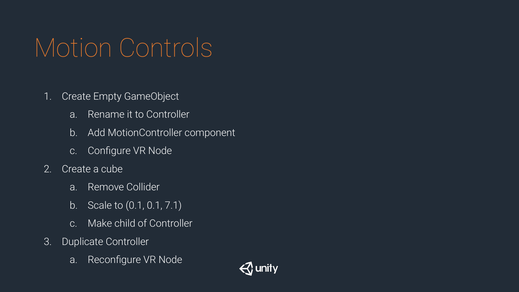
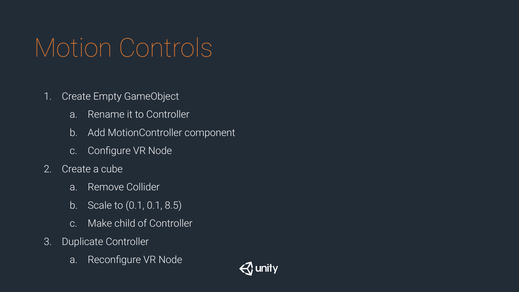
7.1: 7.1 -> 8.5 (173, 205)
